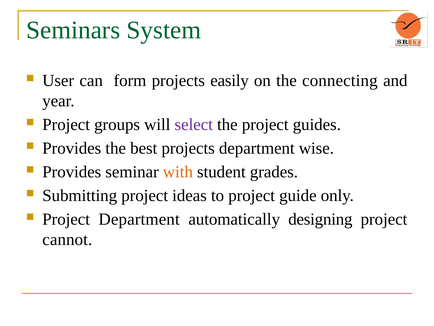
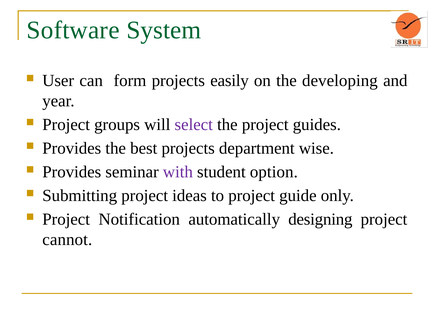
Seminars: Seminars -> Software (73, 30)
connecting: connecting -> developing (340, 81)
with colour: orange -> purple (178, 172)
grades: grades -> option (274, 172)
Project Department: Department -> Notification (139, 219)
